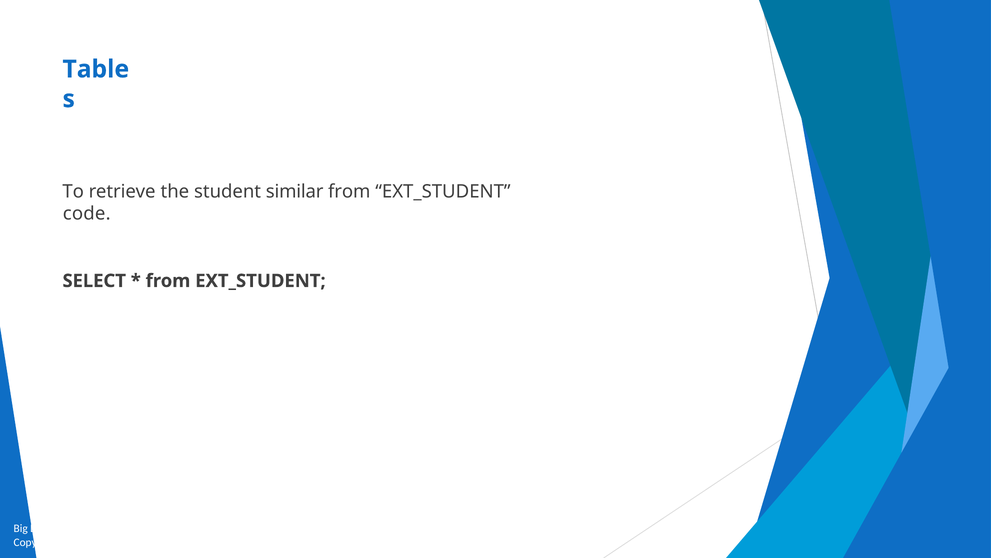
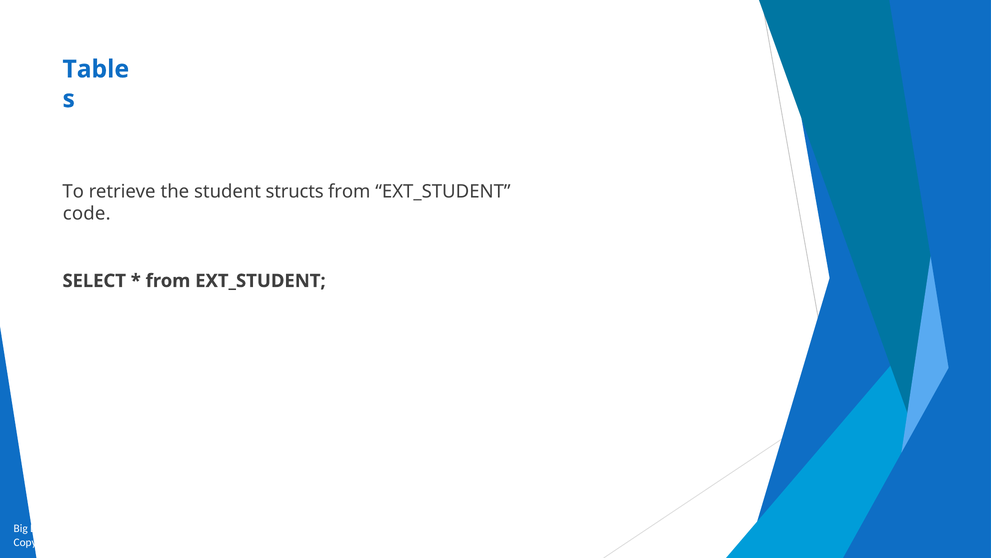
similar: similar -> structs (295, 191)
